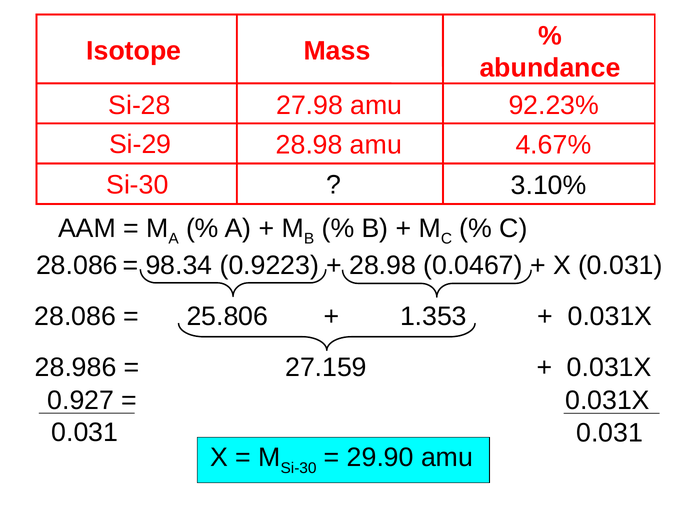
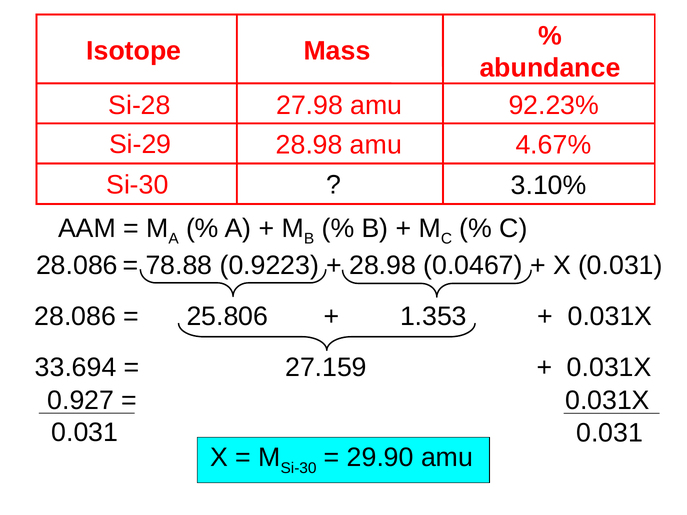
98.34: 98.34 -> 78.88 (179, 266)
28.986: 28.986 -> 33.694 (76, 368)
